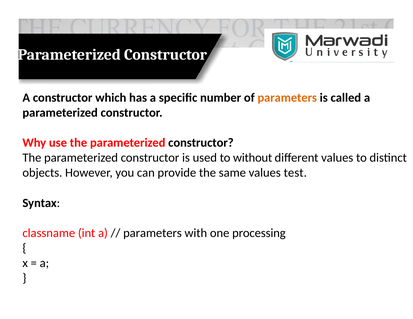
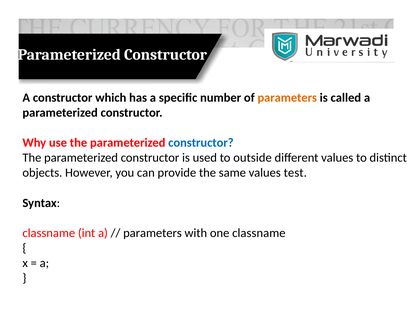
constructor colour: black -> blue (201, 143)
without: without -> outside (253, 158)
one processing: processing -> classname (259, 233)
